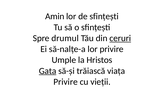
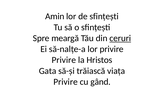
drumul: drumul -> meargă (65, 38)
Umple: Umple -> Privire (64, 60)
Gata underline: present -> none (48, 71)
vieții: vieții -> gând (101, 82)
